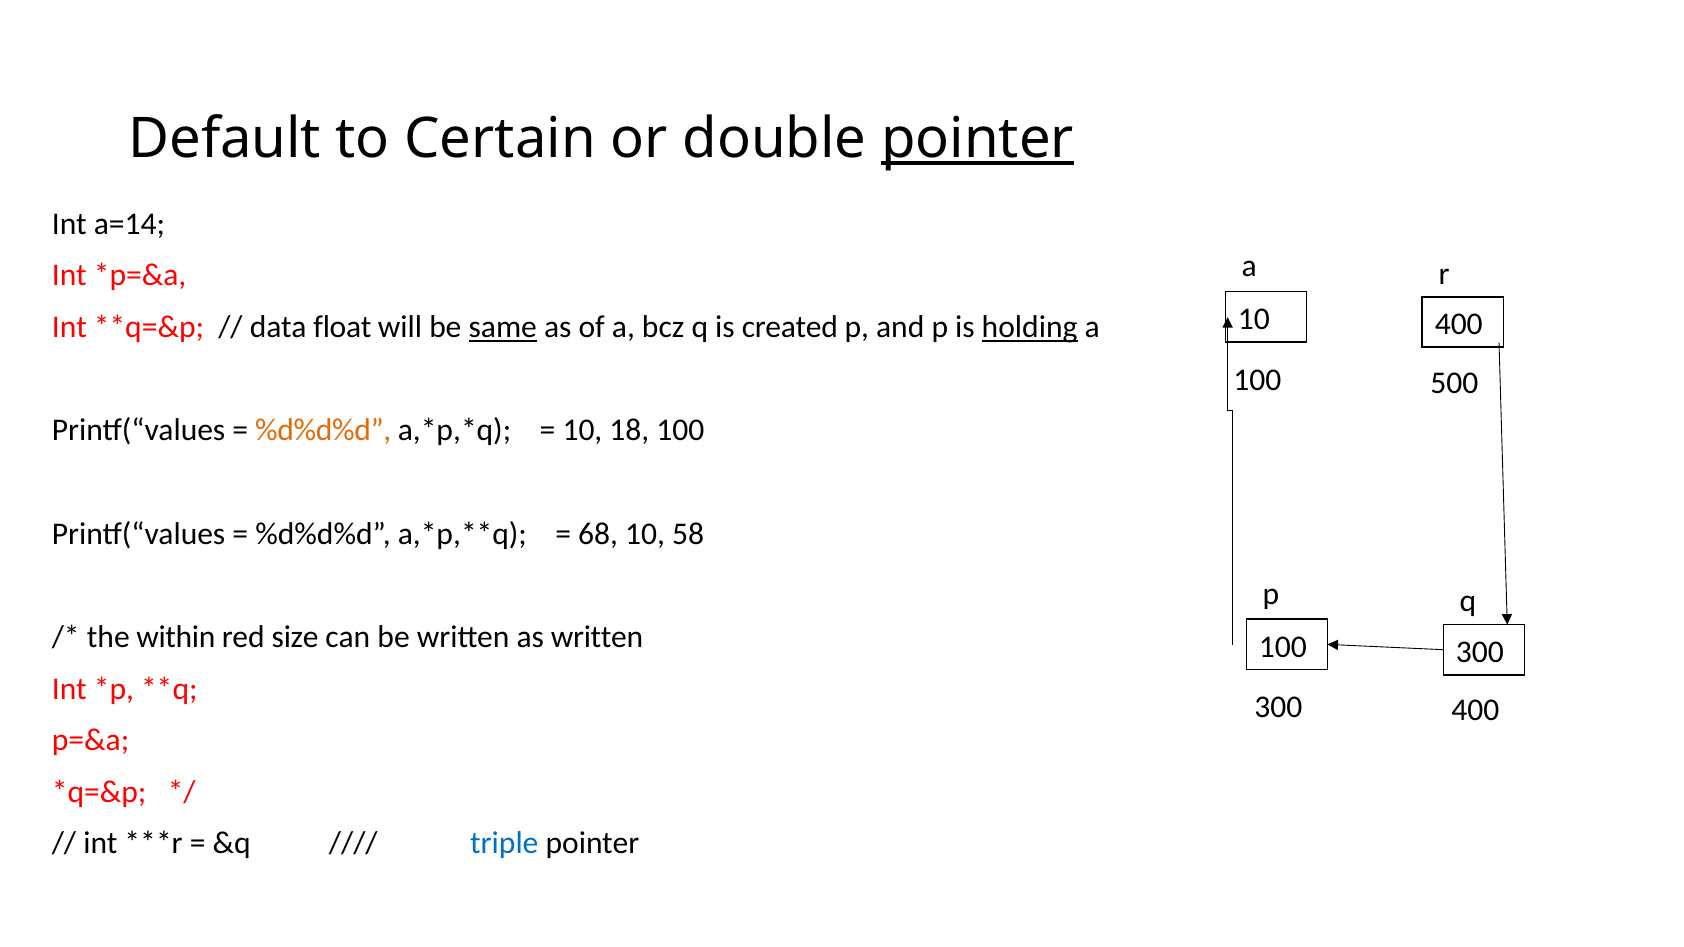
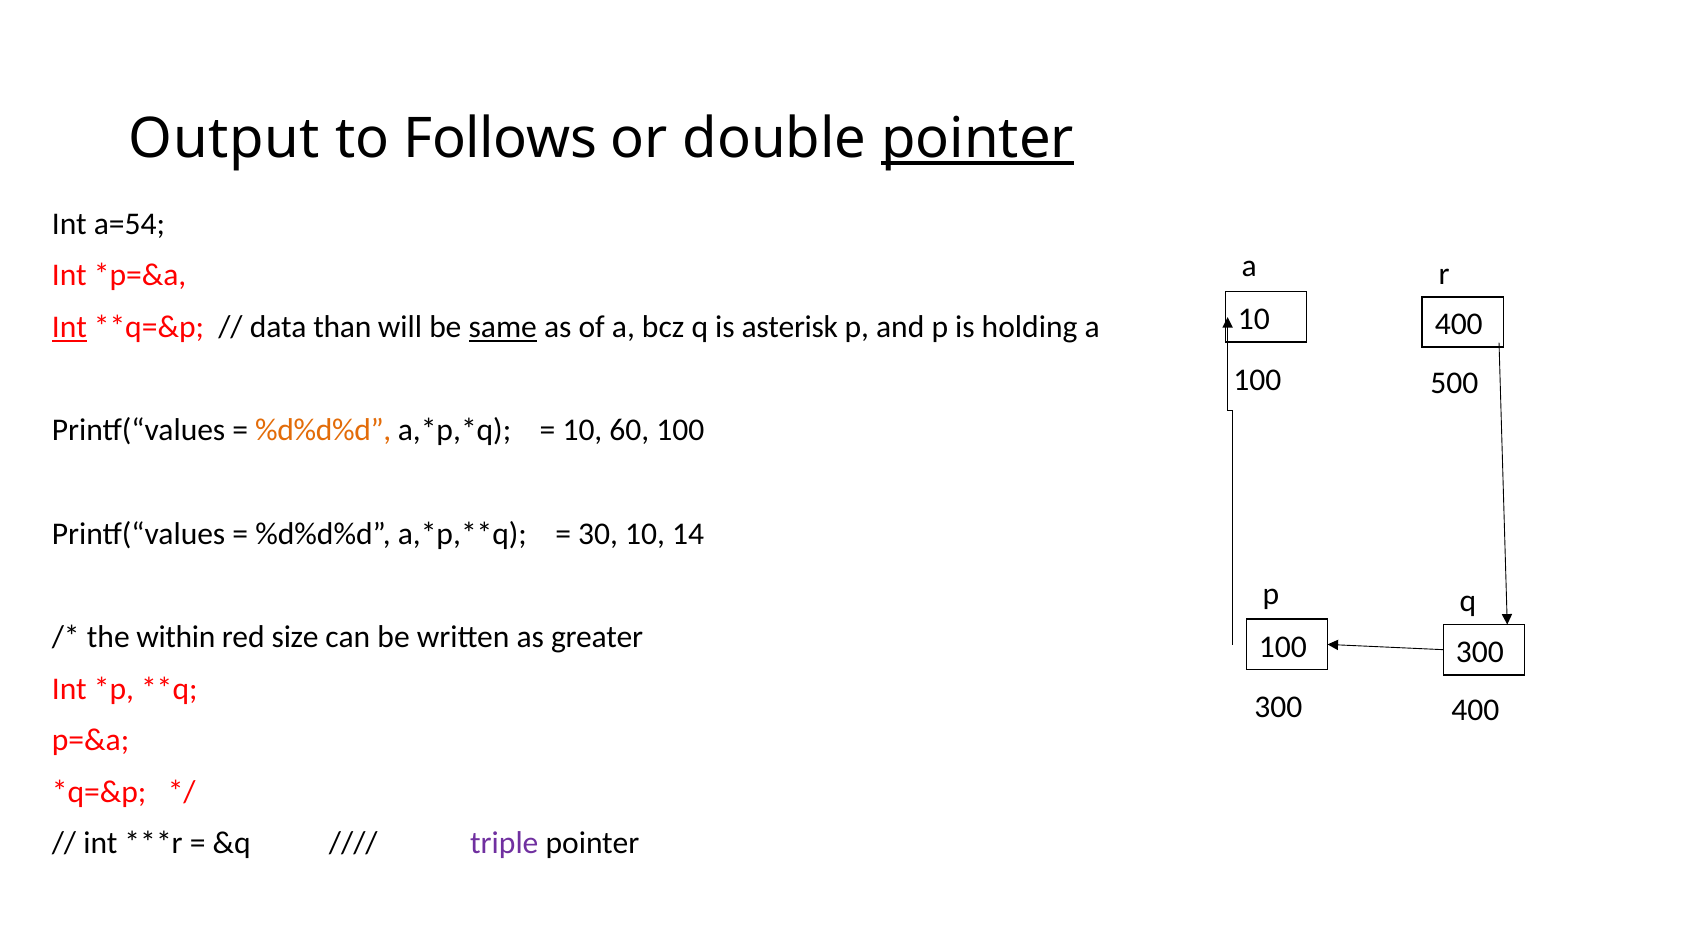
Default: Default -> Output (224, 139)
Certain: Certain -> Follows (500, 139)
a=14: a=14 -> a=54 (129, 224)
Int underline: none -> present (69, 327)
float: float -> than (342, 327)
created: created -> asterisk (790, 327)
holding underline: present -> none (1030, 327)
18: 18 -> 60 (629, 431)
68: 68 -> 30 (598, 534)
58: 58 -> 14 (688, 534)
as written: written -> greater (597, 637)
triple colour: blue -> purple (504, 844)
